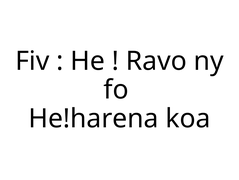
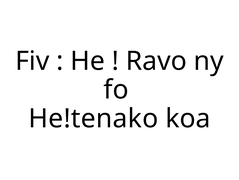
He!harena: He!harena -> He!tenako (93, 118)
